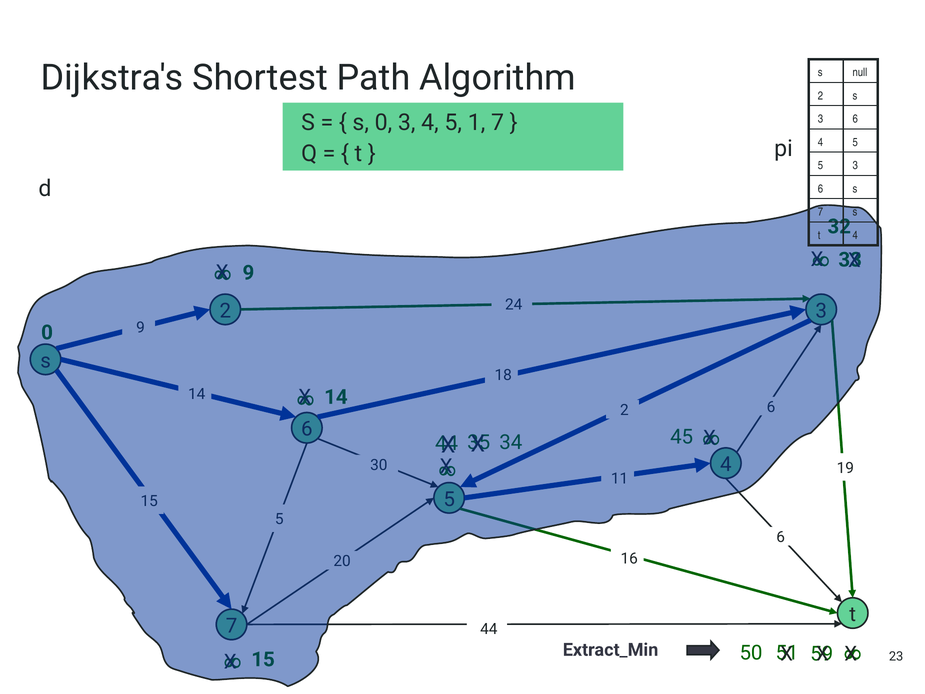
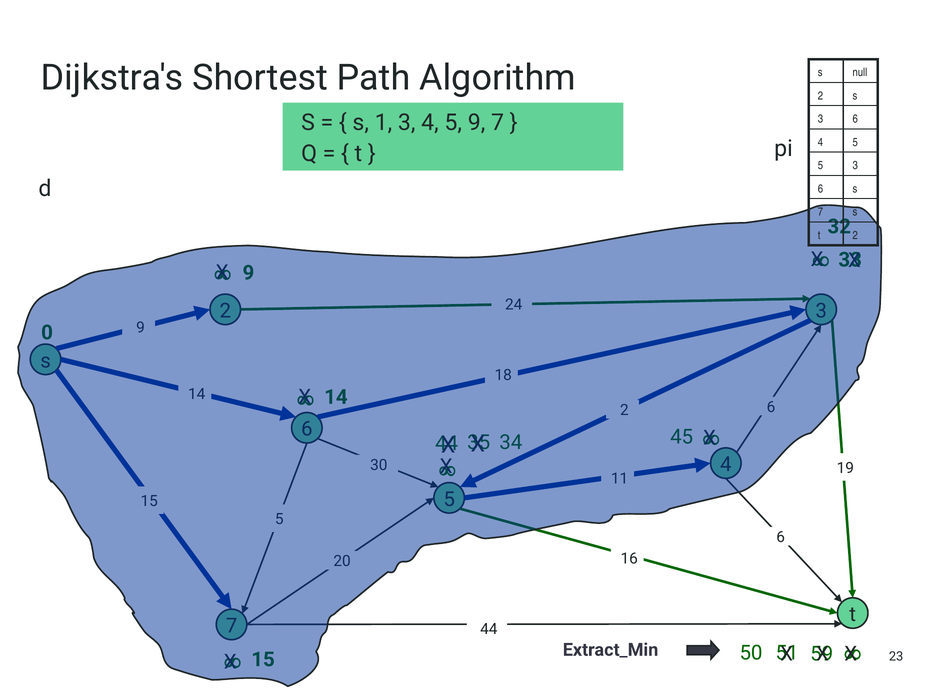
s 0: 0 -> 1 (383, 123)
5 1: 1 -> 9 (477, 123)
4: 4 -> 2 (855, 235)
